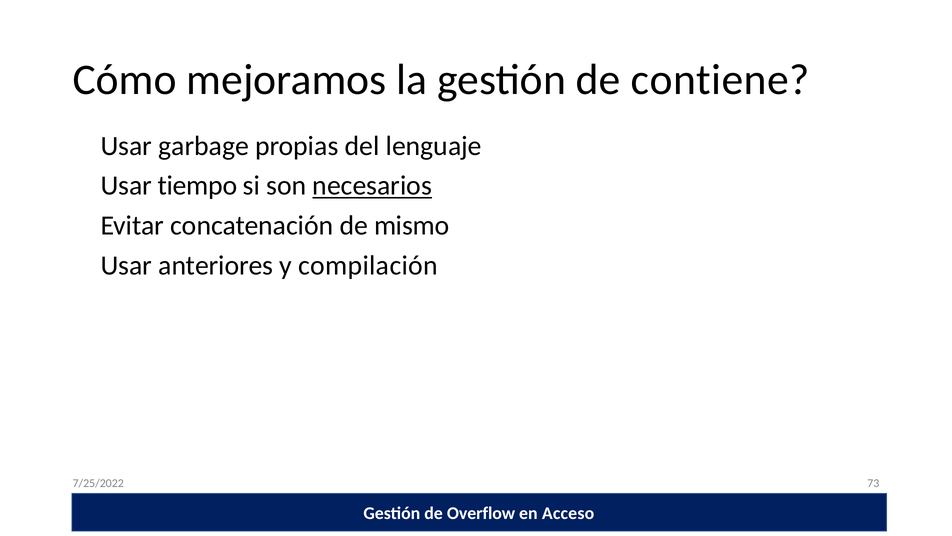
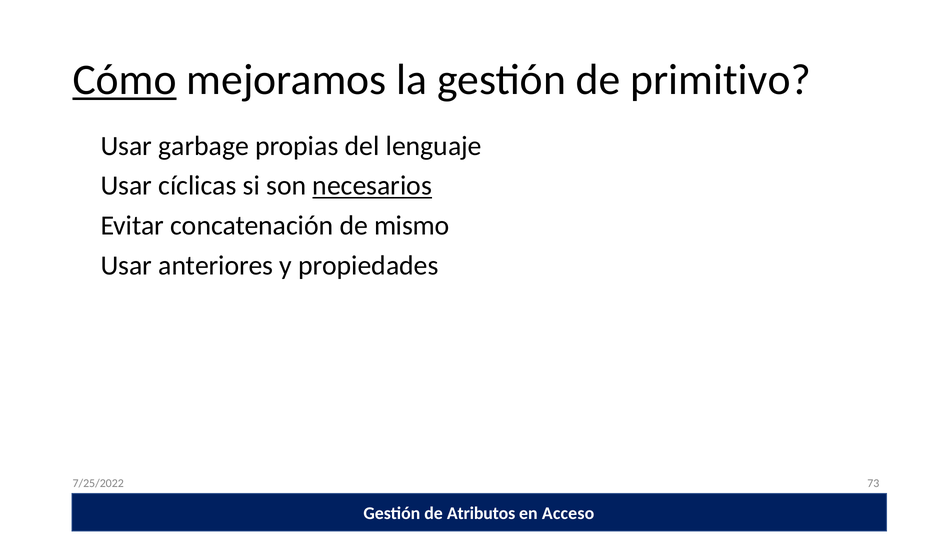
Cómo underline: none -> present (125, 80)
contiene: contiene -> primitivo (720, 80)
tiempo: tiempo -> cíclicas (197, 186)
compilación: compilación -> propiedades (368, 265)
Overflow: Overflow -> Atributos (481, 513)
